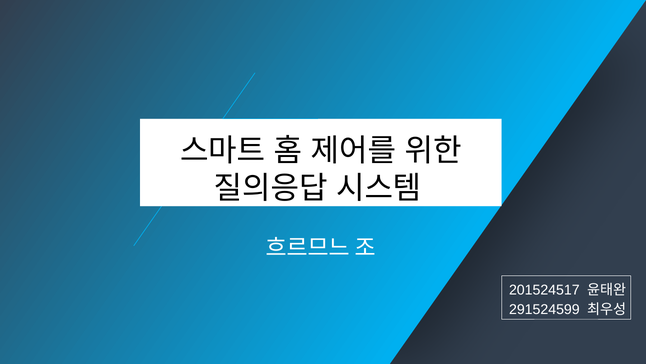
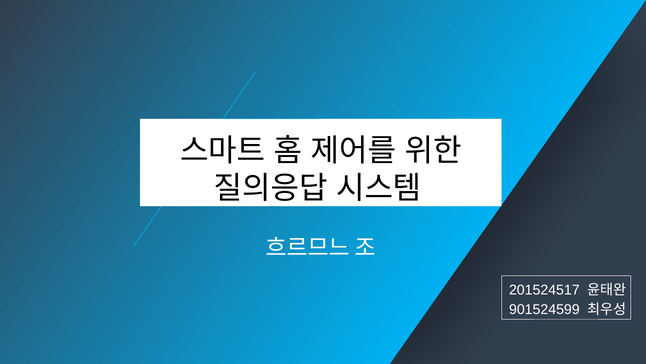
291524599: 291524599 -> 901524599 (544, 309)
